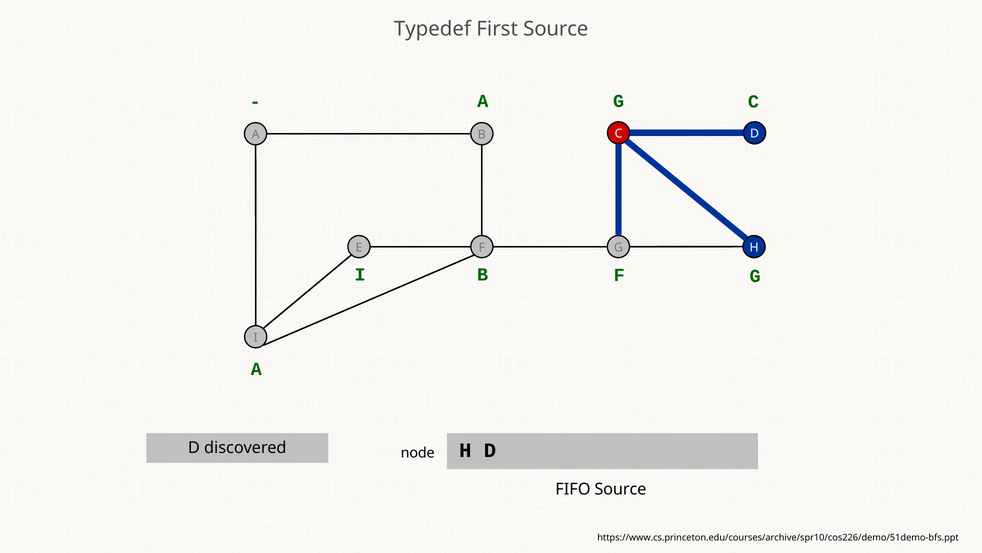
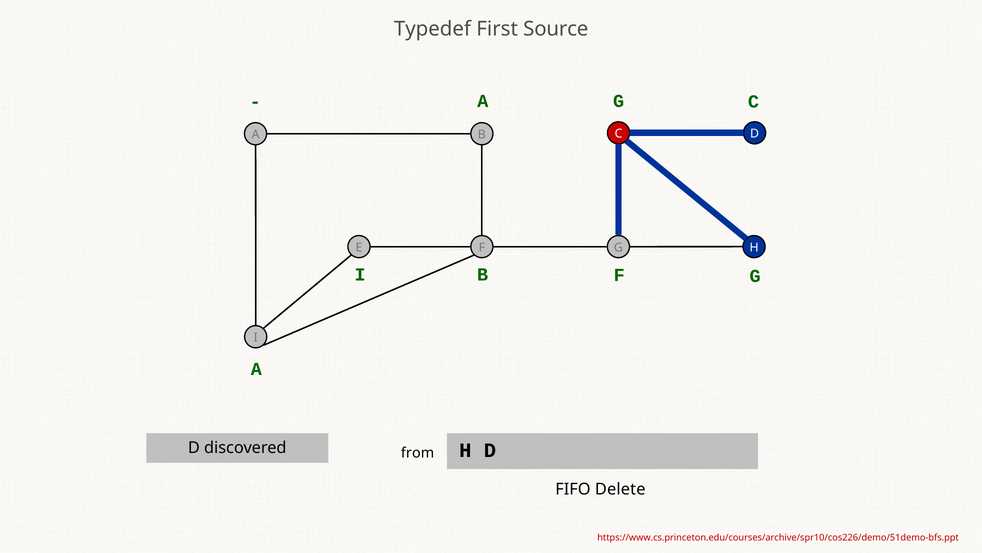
node: node -> from (418, 453)
FIFO Source: Source -> Delete (620, 489)
https://www.cs.princeton.edu/courses/archive/spr10/cos226/demo/51demo-bfs.ppt colour: black -> red (778, 537)
